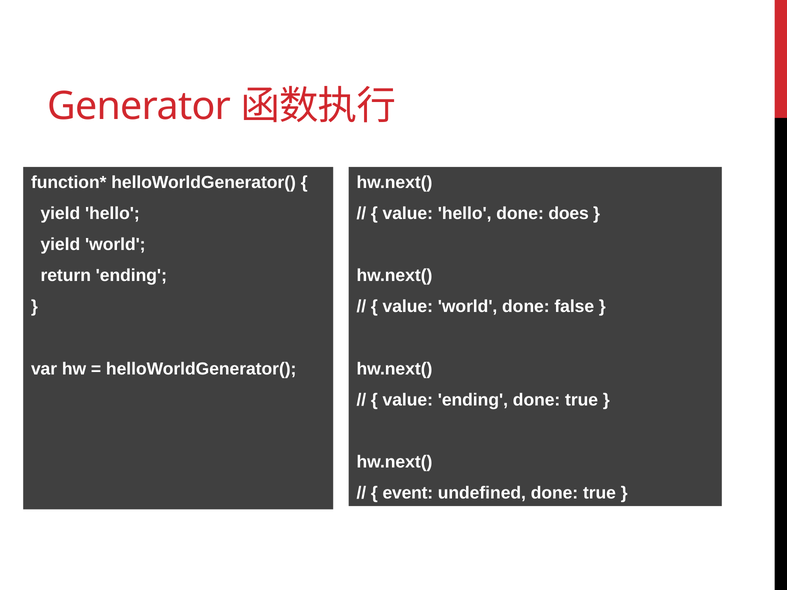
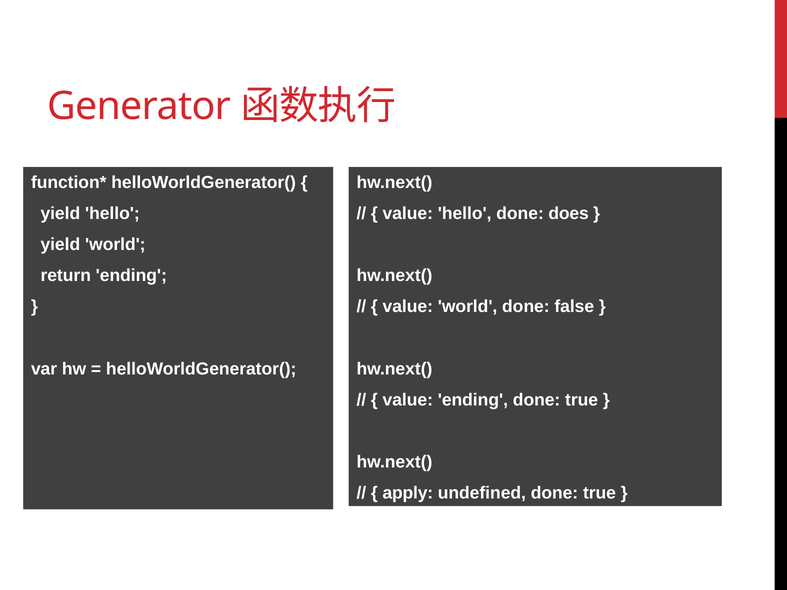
event: event -> apply (408, 493)
